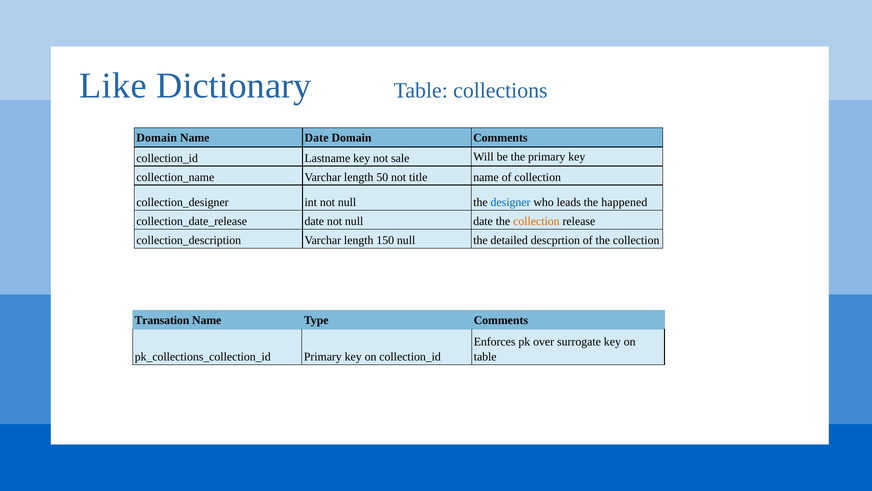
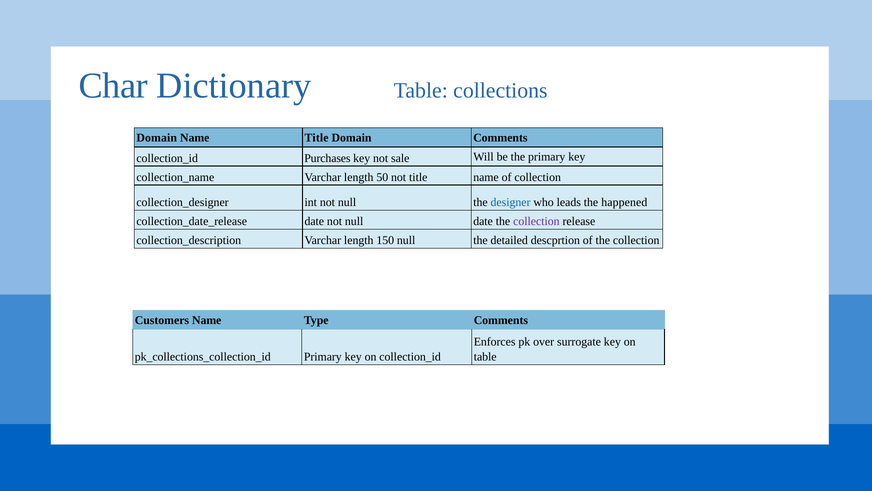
Like: Like -> Char (113, 86)
Name Date: Date -> Title (317, 138)
Lastname: Lastname -> Purchases (327, 158)
collection colour: orange -> purple (536, 221)
Transation: Transation -> Customers (162, 320)
